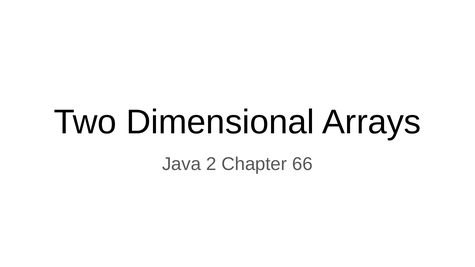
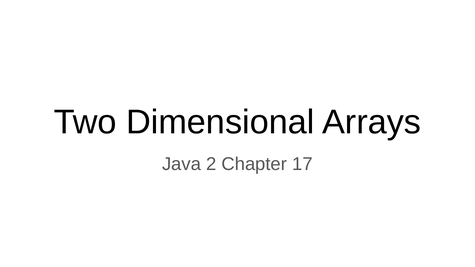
66: 66 -> 17 (302, 164)
